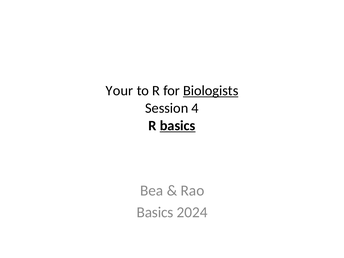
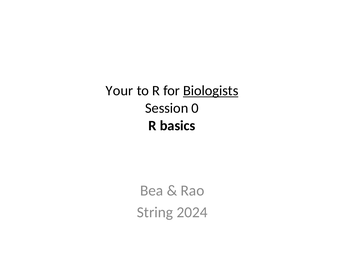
4: 4 -> 0 (195, 108)
basics underline: present -> none (178, 126)
Basics: Basics -> String (155, 212)
